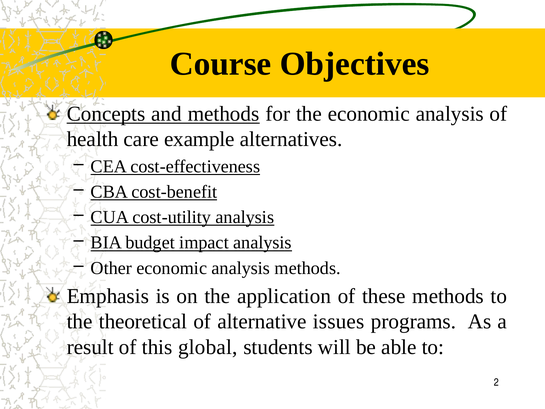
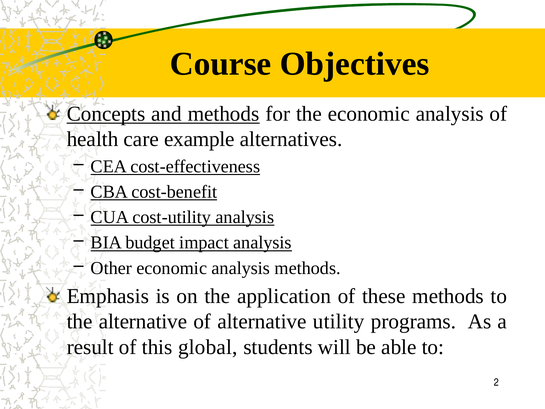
the theoretical: theoretical -> alternative (143, 321)
issues: issues -> utility (339, 321)
